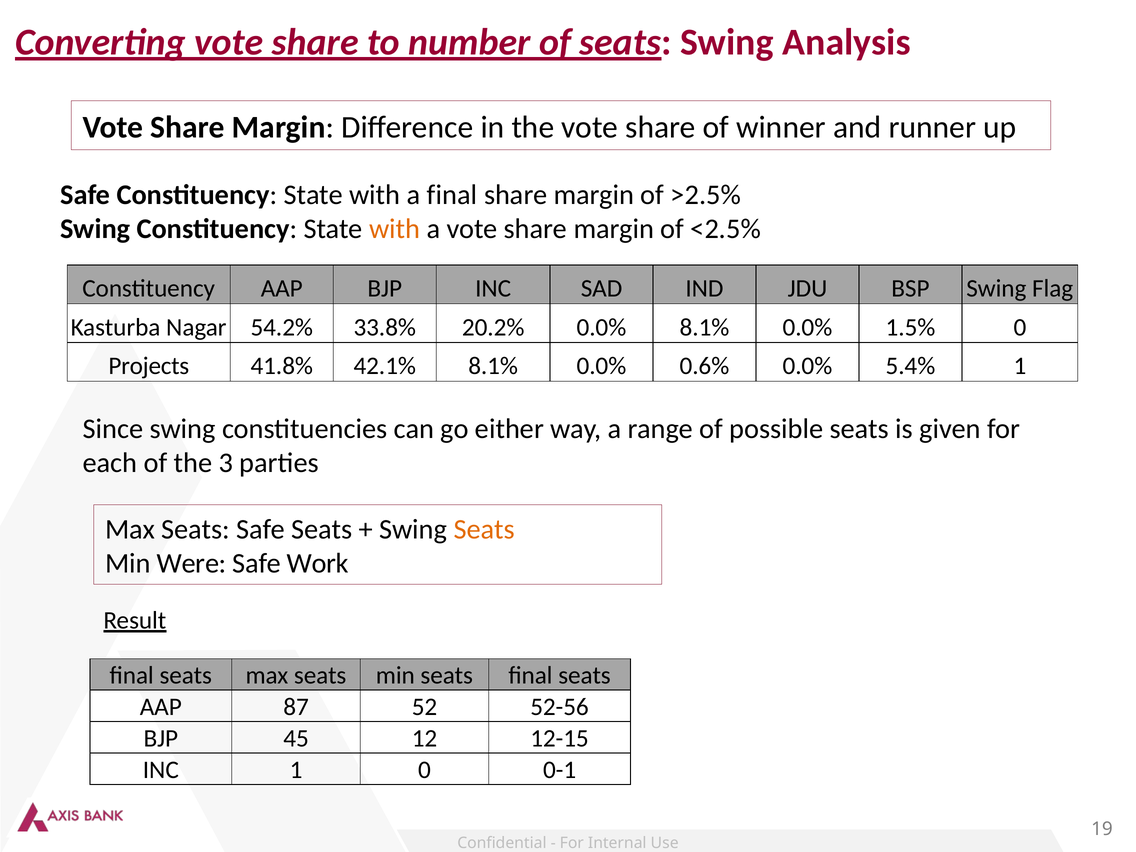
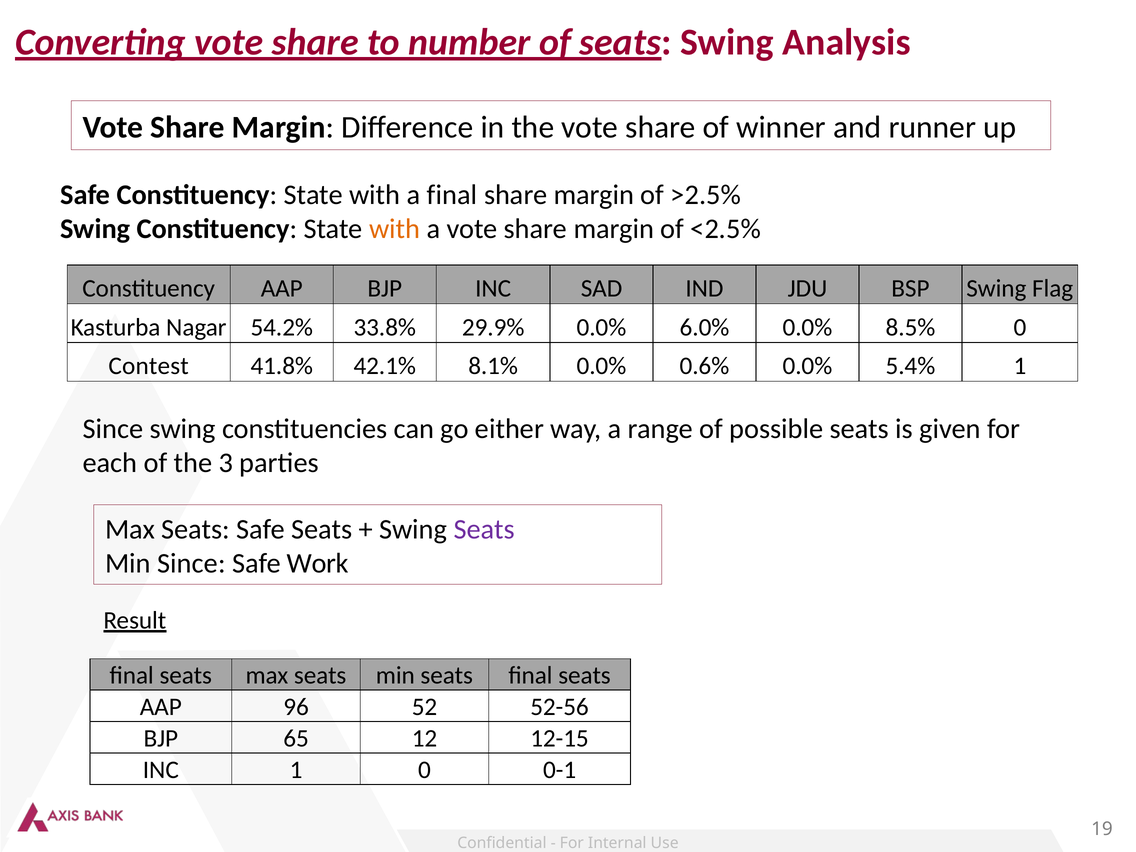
20.2%: 20.2% -> 29.9% (493, 327)
0.0% 8.1%: 8.1% -> 6.0% (704, 327)
1.5%: 1.5% -> 8.5% (910, 327)
Projects: Projects -> Contest (149, 366)
Seats colour: orange -> purple (484, 530)
Min Were: Were -> Since (191, 564)
87: 87 -> 96 (296, 707)
45: 45 -> 65 (296, 738)
